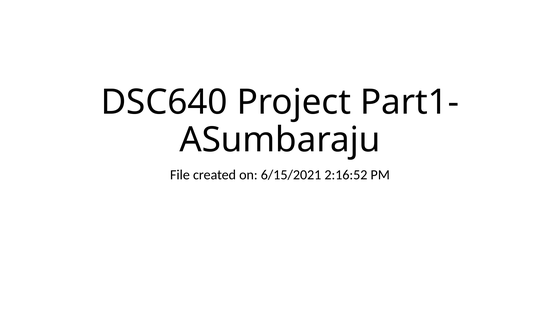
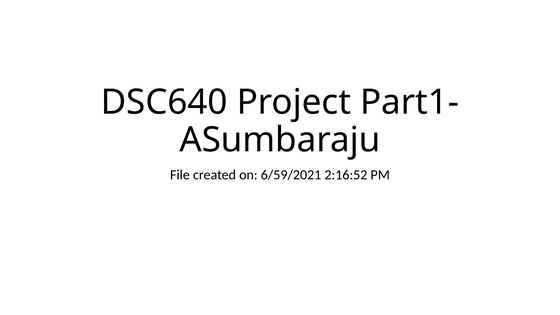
6/15/2021: 6/15/2021 -> 6/59/2021 (291, 175)
